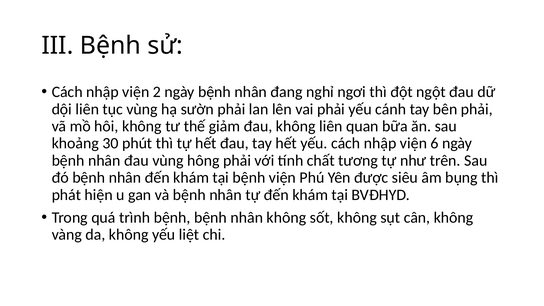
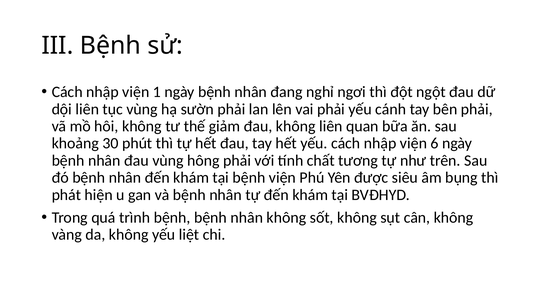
2: 2 -> 1 (157, 92)
